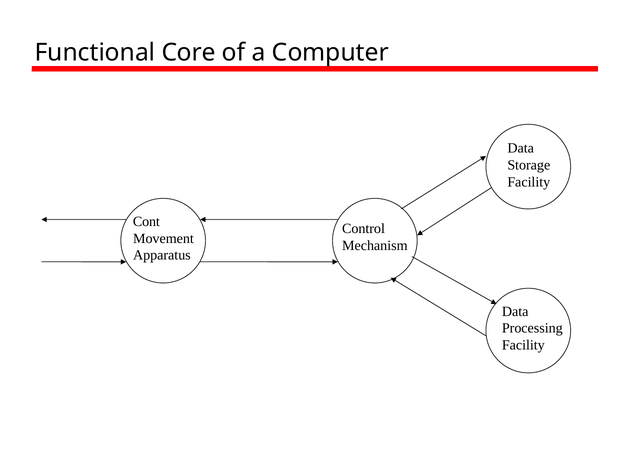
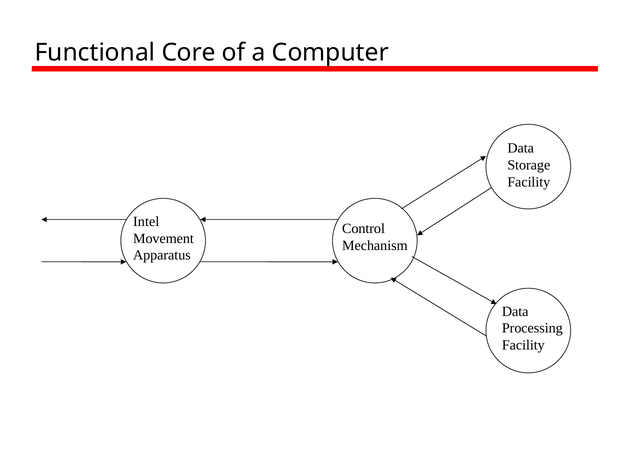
Cont: Cont -> Intel (146, 222)
